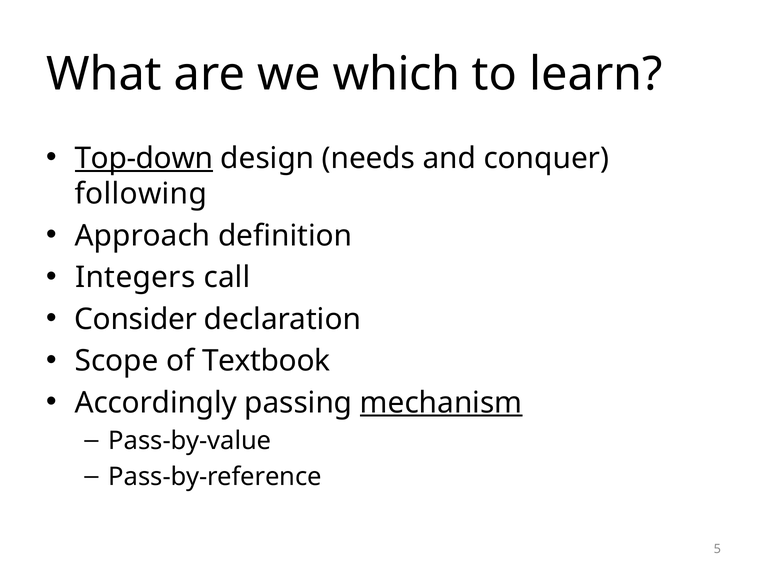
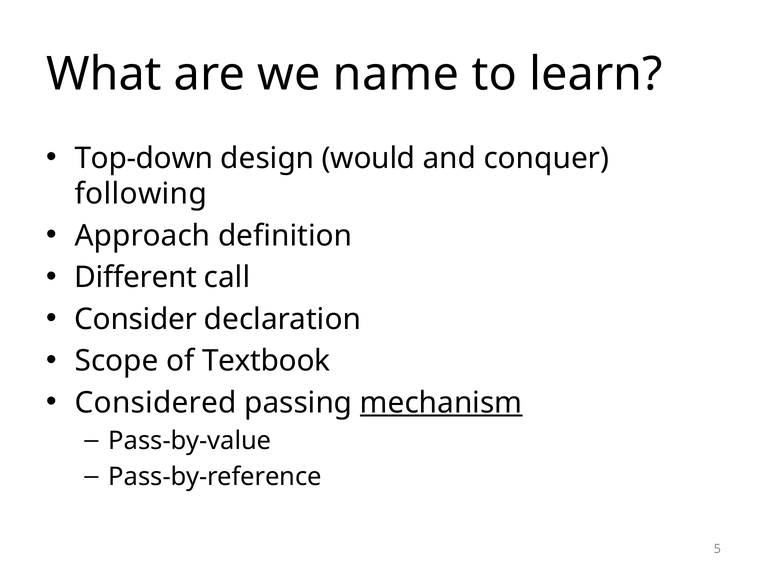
which: which -> name (396, 74)
Top-down underline: present -> none (144, 158)
needs: needs -> would (369, 158)
Integers: Integers -> Different (136, 277)
Accordingly: Accordingly -> Considered (156, 402)
